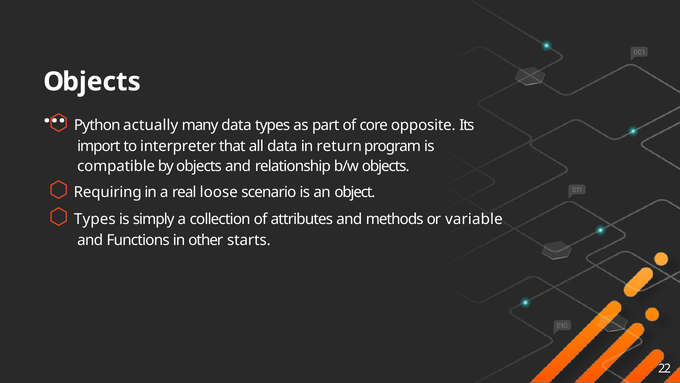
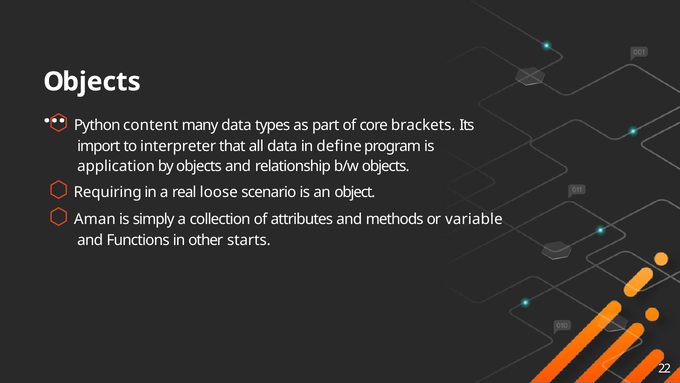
actually: actually -> content (151, 125)
opposite: opposite -> brackets (423, 125)
return: return -> define (339, 146)
compatible: compatible -> application (116, 166)
Types: Types -> Aman (95, 219)
